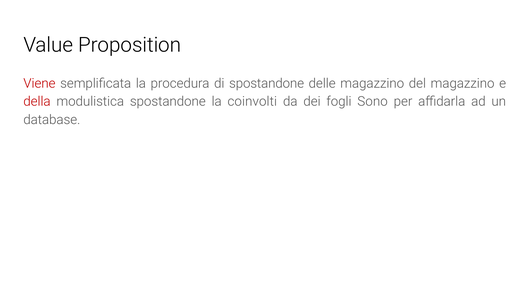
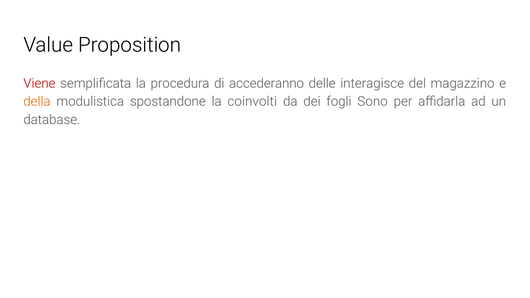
di spostandone: spostandone -> accederanno (267, 83)
delle magazzino: magazzino -> interagisce (372, 83)
della colour: red -> orange (37, 102)
